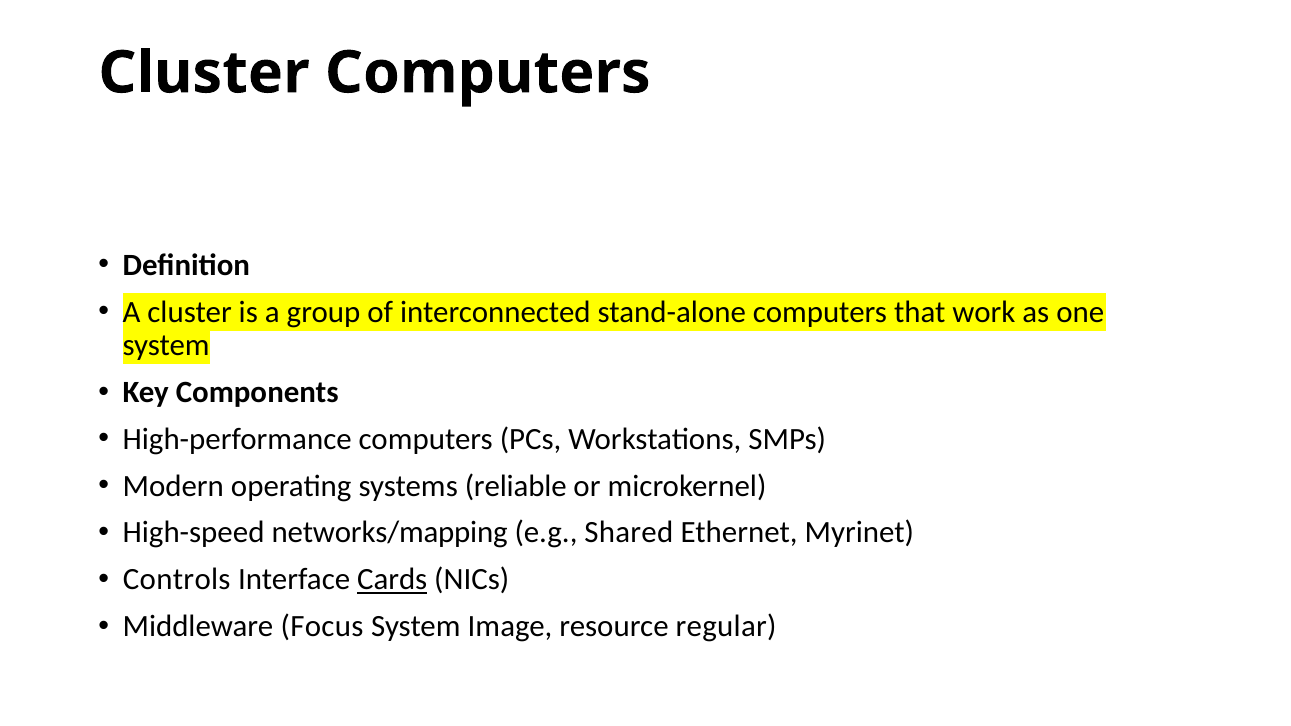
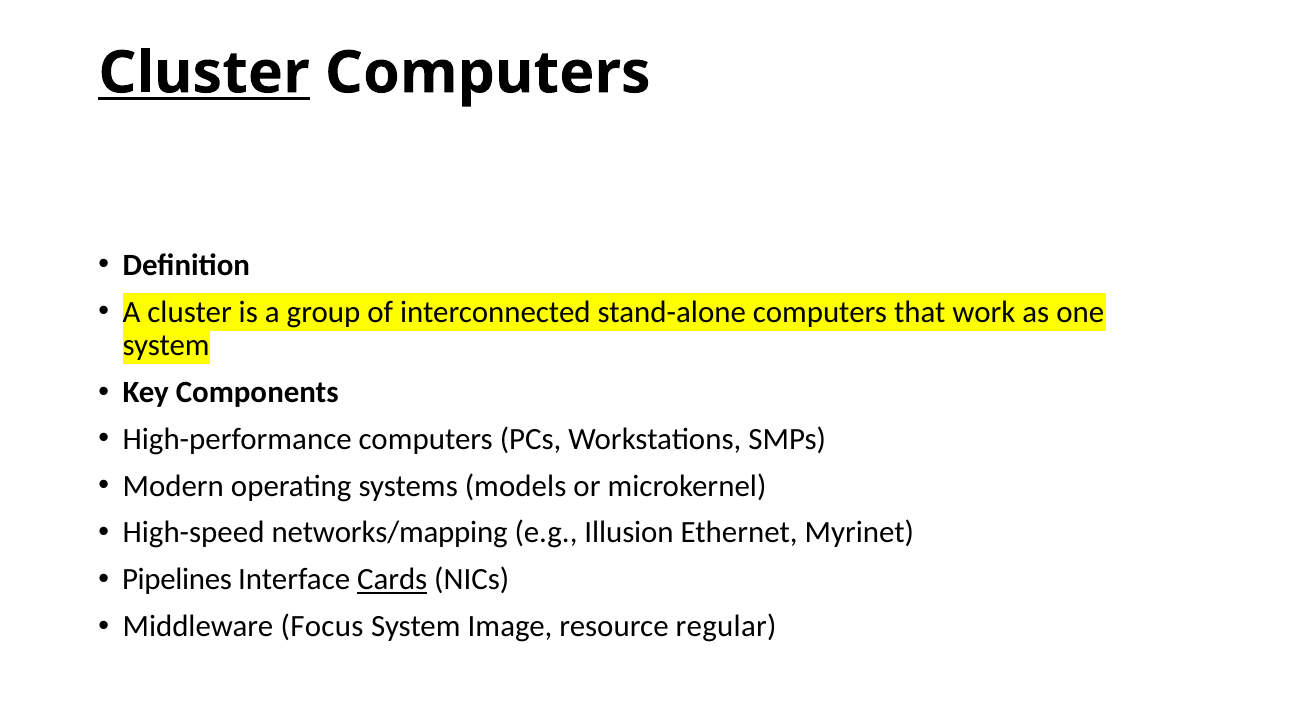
Cluster underline: none -> present (204, 73)
reliable: reliable -> models (516, 486)
Shared: Shared -> Illusion (629, 533)
Controls: Controls -> Pipelines (177, 580)
